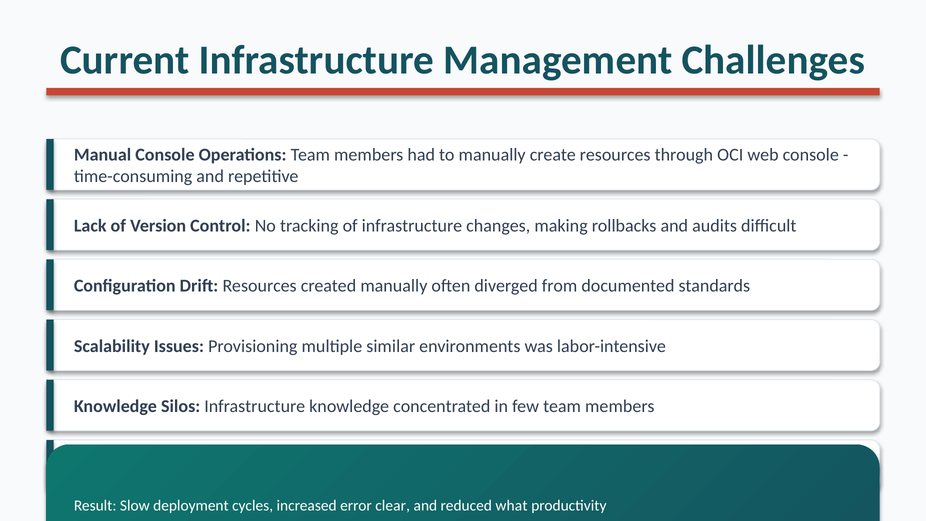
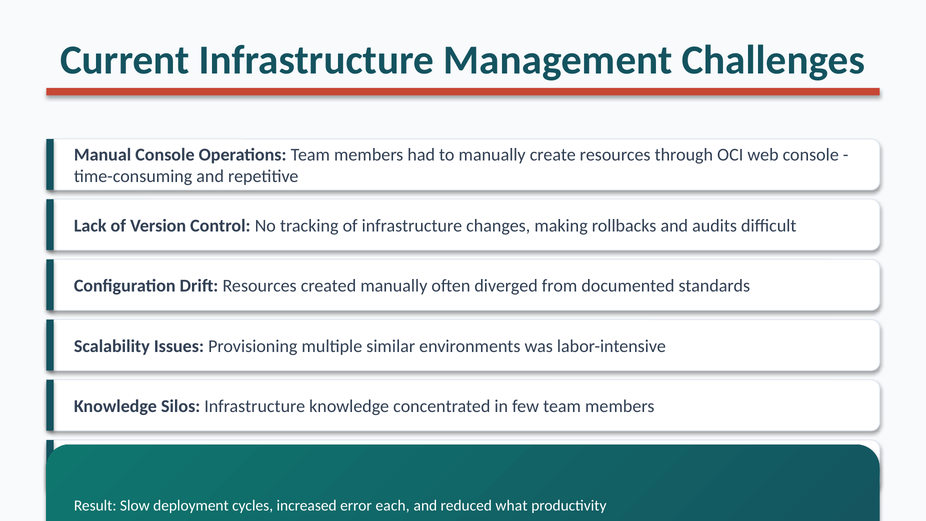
clear: clear -> each (393, 506)
